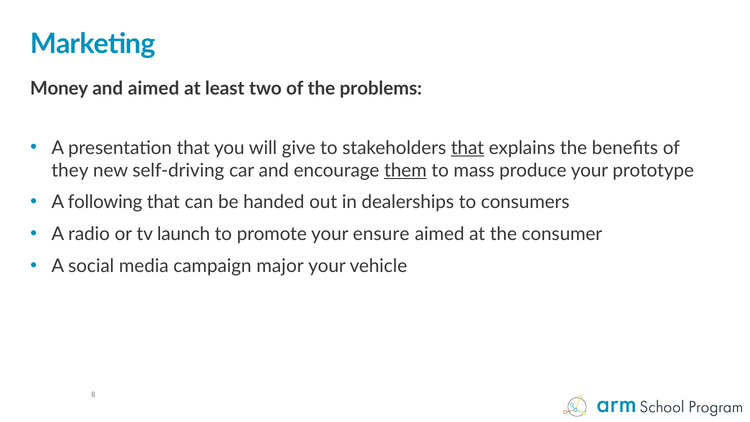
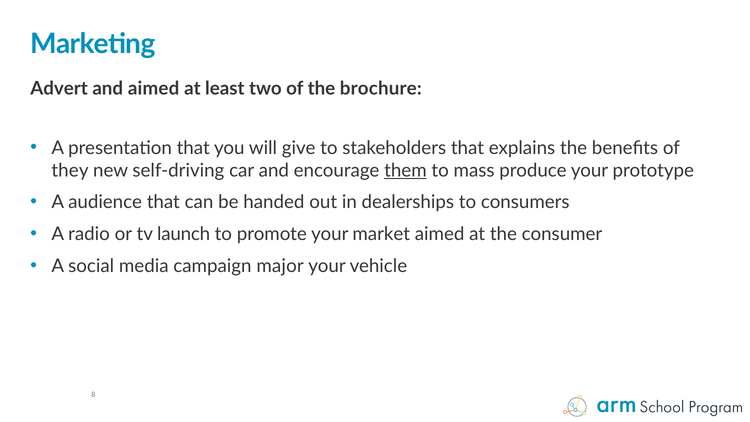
Money: Money -> Advert (59, 89)
problems: problems -> brochure (381, 89)
that underline: present -> none (467, 148)
following: following -> audience (105, 202)
ensure: ensure -> market (381, 234)
